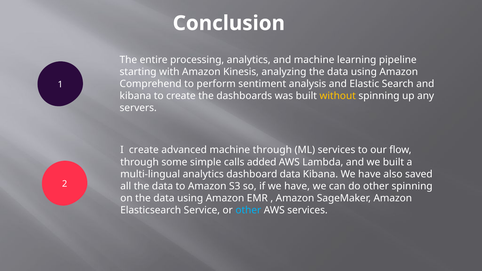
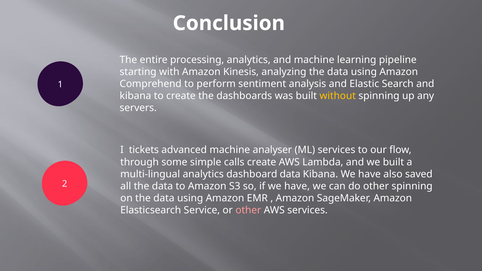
I create: create -> tickets (144, 150)
machine through: through -> analyser (272, 150)
calls added: added -> create (262, 162)
other colour: light blue -> pink (248, 210)
